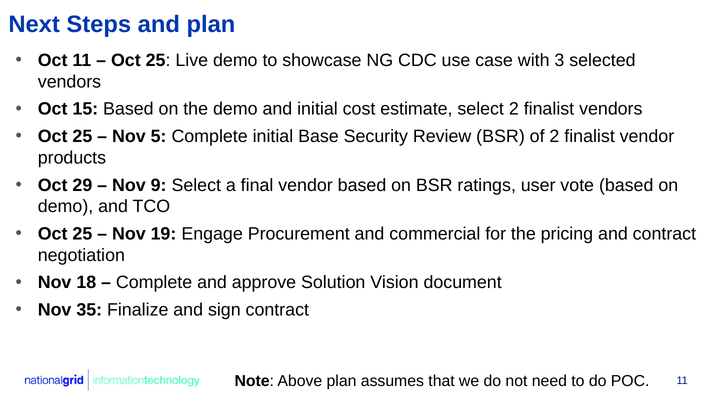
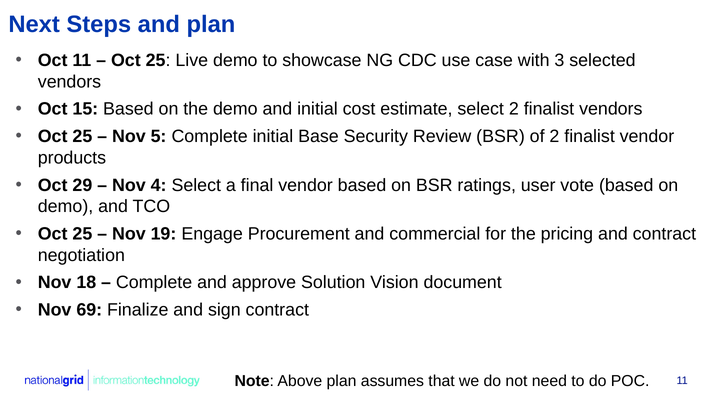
9: 9 -> 4 (159, 185)
35: 35 -> 69 (89, 310)
